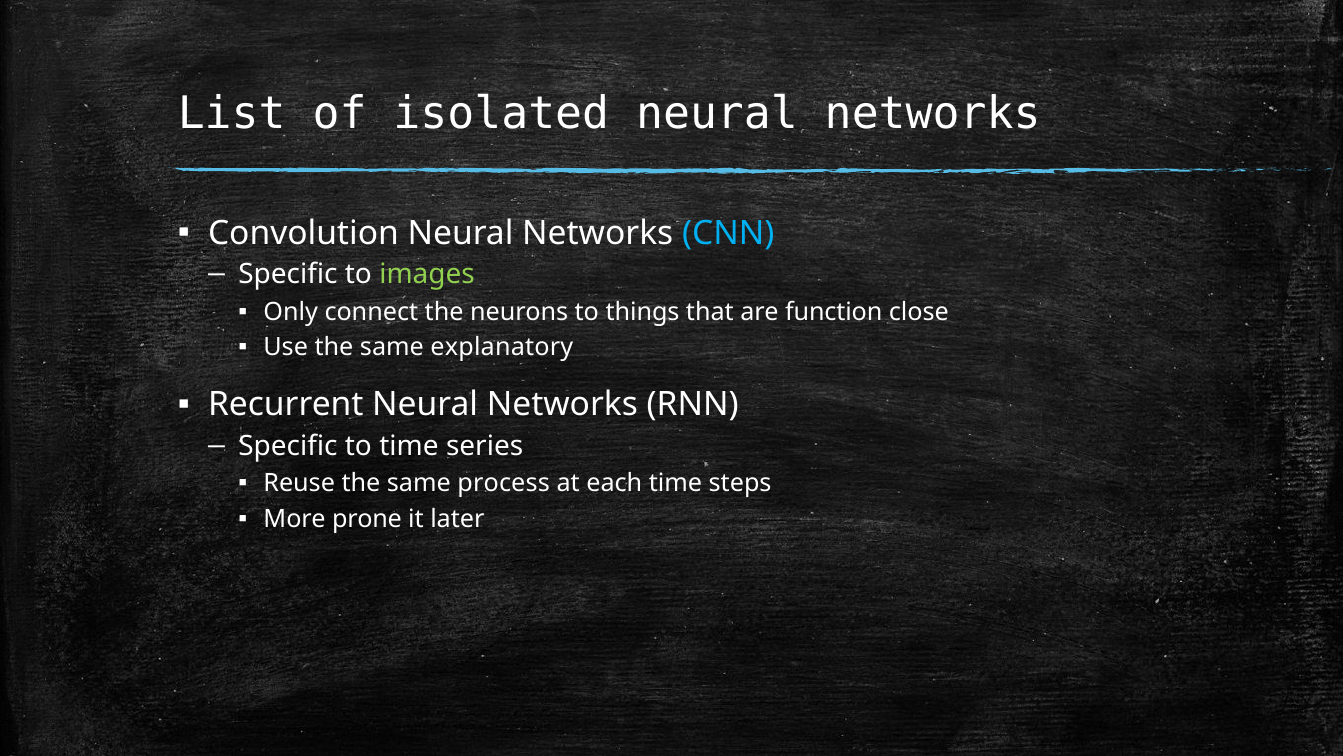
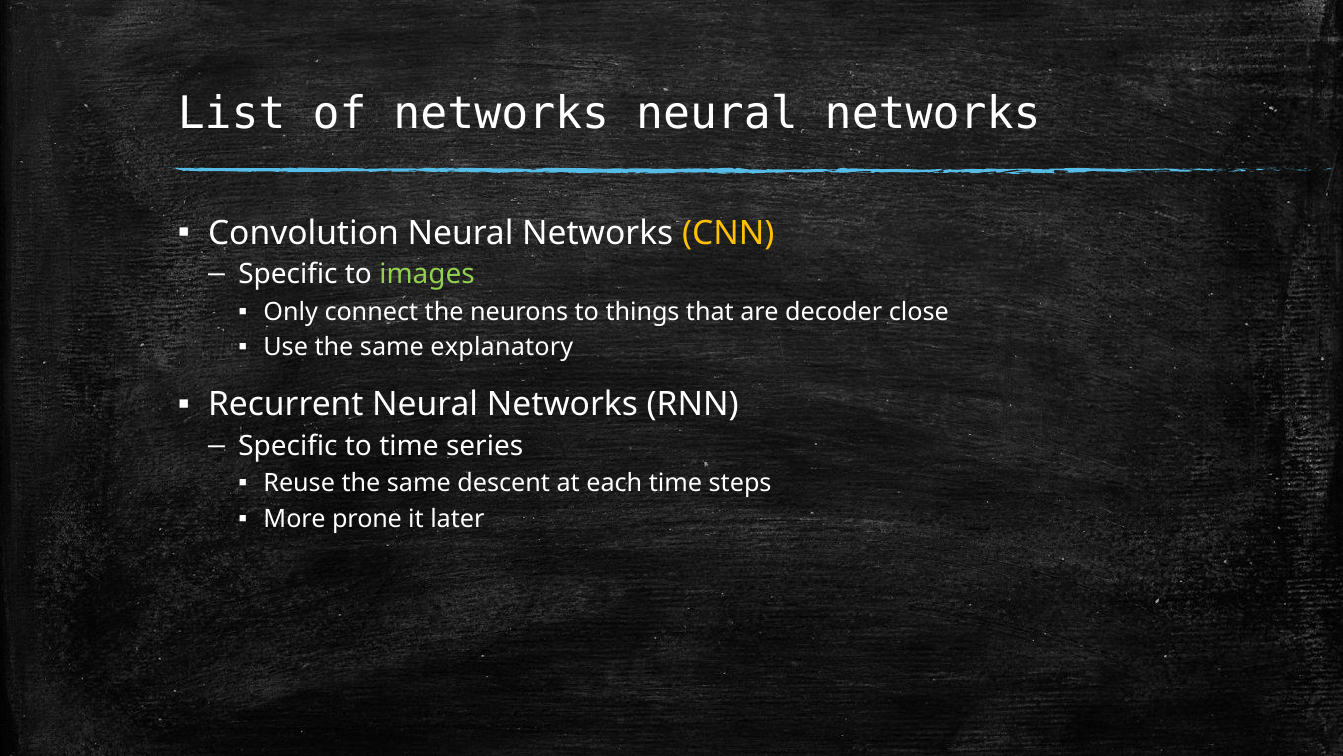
of isolated: isolated -> networks (501, 113)
CNN colour: light blue -> yellow (728, 233)
function: function -> decoder (834, 312)
process: process -> descent (504, 483)
